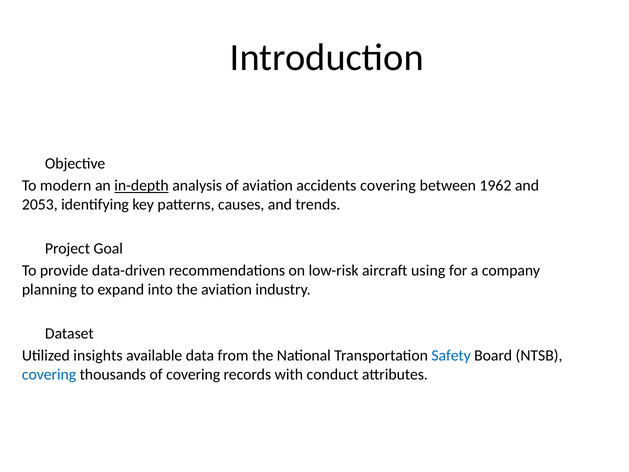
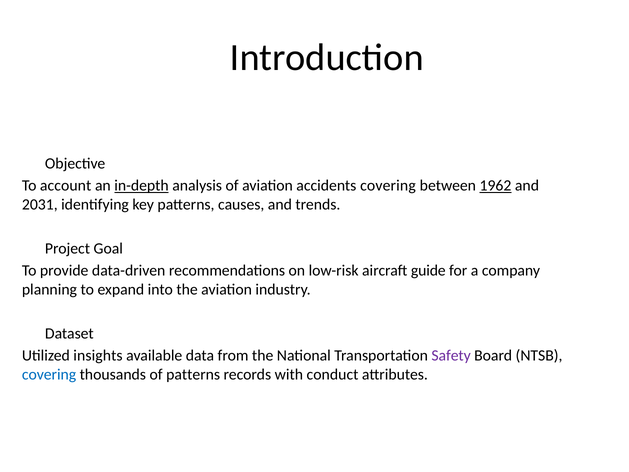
modern: modern -> account (66, 186)
1962 underline: none -> present (495, 186)
2053: 2053 -> 2031 (40, 204)
using: using -> guide (428, 271)
Safety colour: blue -> purple (451, 355)
of covering: covering -> patterns (193, 374)
